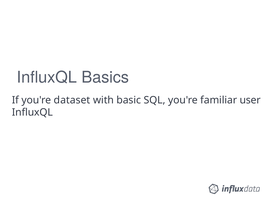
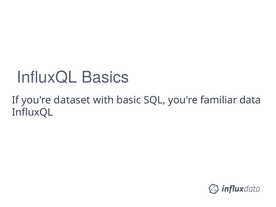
user: user -> data (250, 100)
